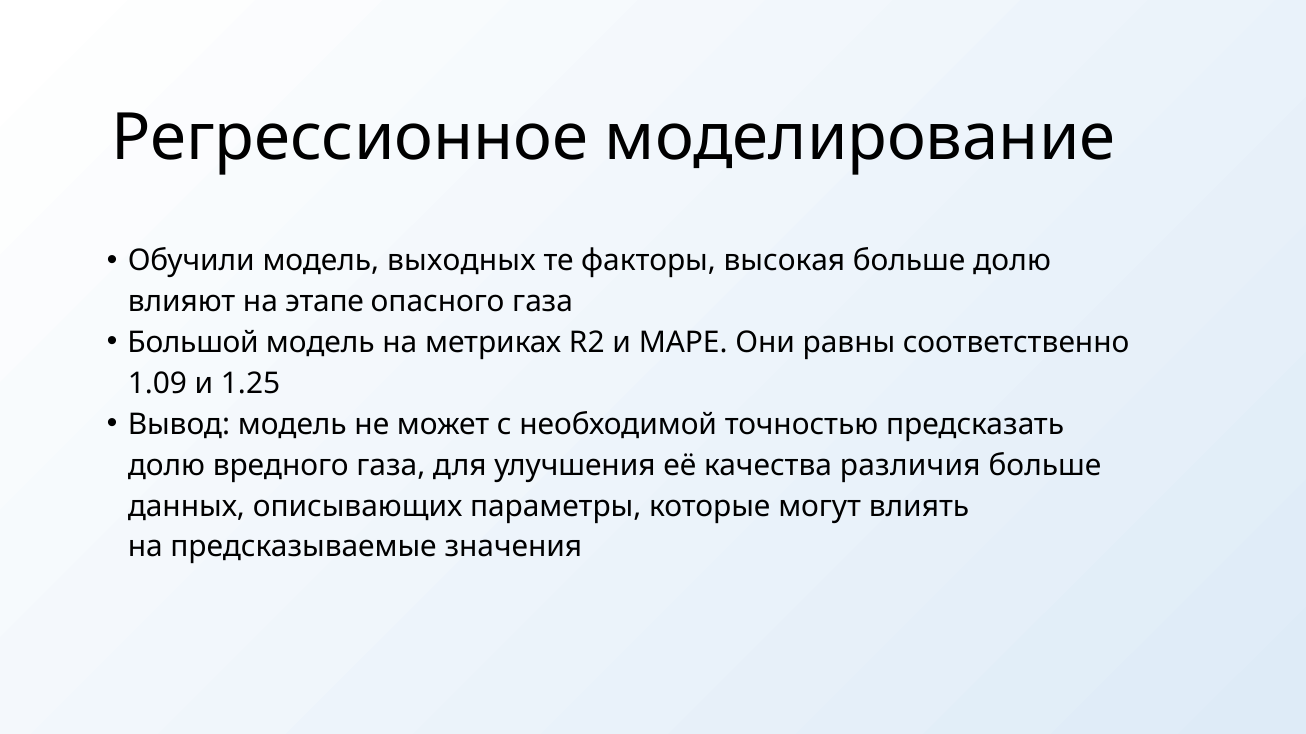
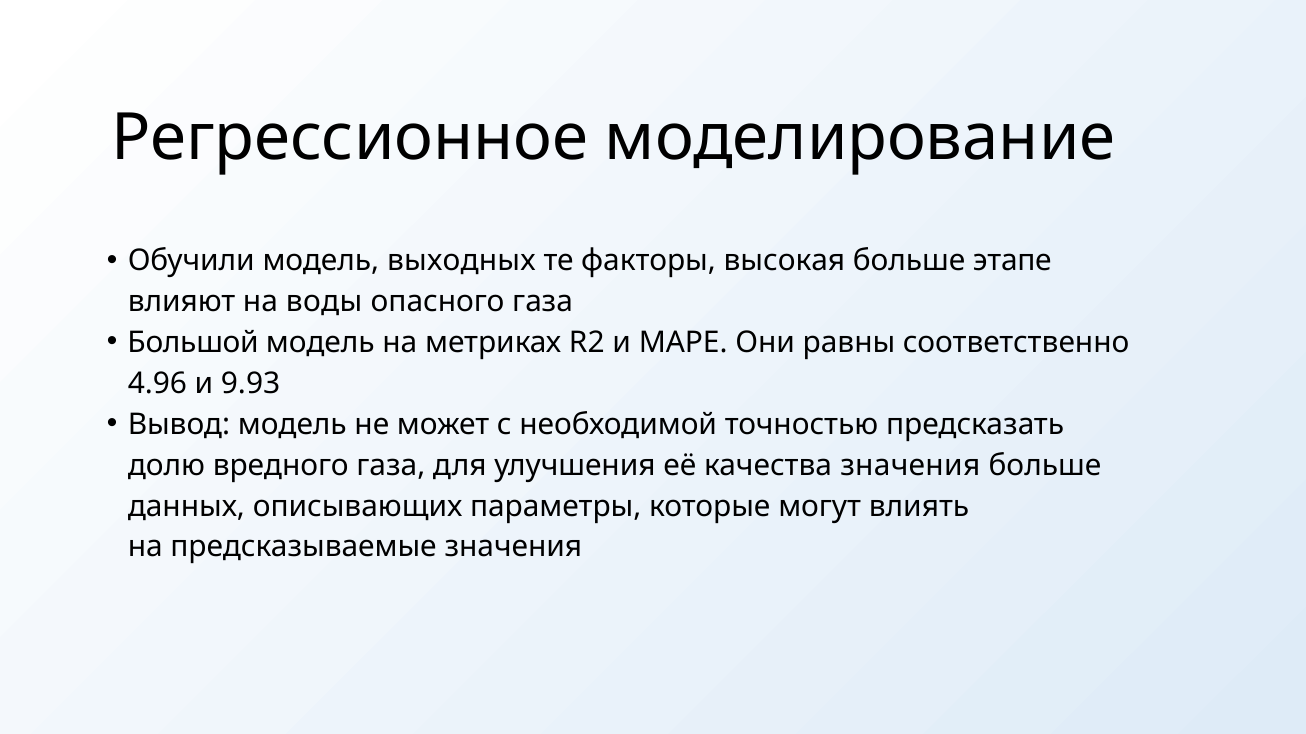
больше долю: долю -> этапе (1012, 261)
этапе: этапе -> воды (324, 302)
1.09: 1.09 -> 4.96 (157, 384)
1.25: 1.25 -> 9.93 (251, 384)
качества различия: различия -> значения (910, 466)
